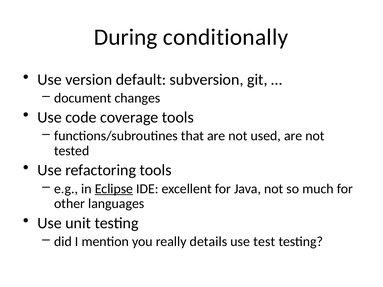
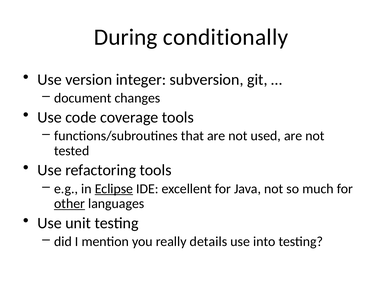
default: default -> integer (141, 80)
other underline: none -> present (70, 204)
test: test -> into (264, 242)
